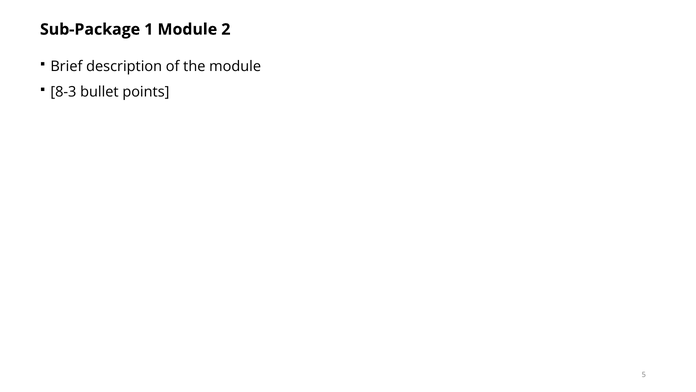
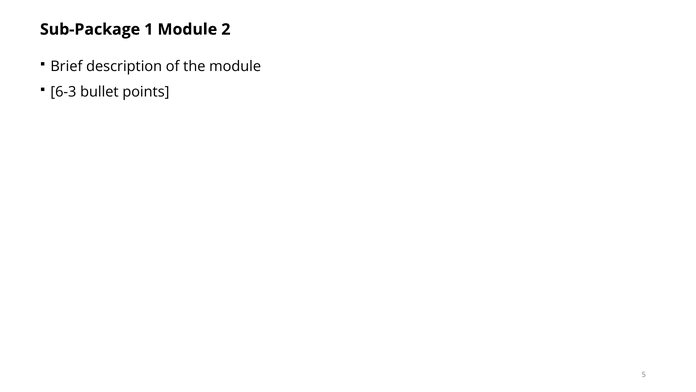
8-3: 8-3 -> 6-3 (63, 92)
